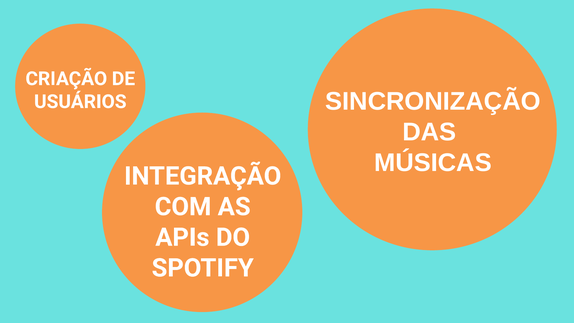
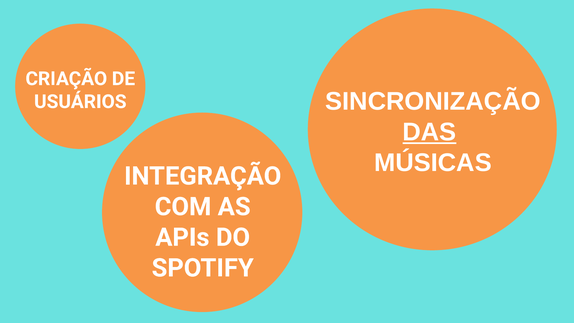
DAS underline: none -> present (429, 132)
